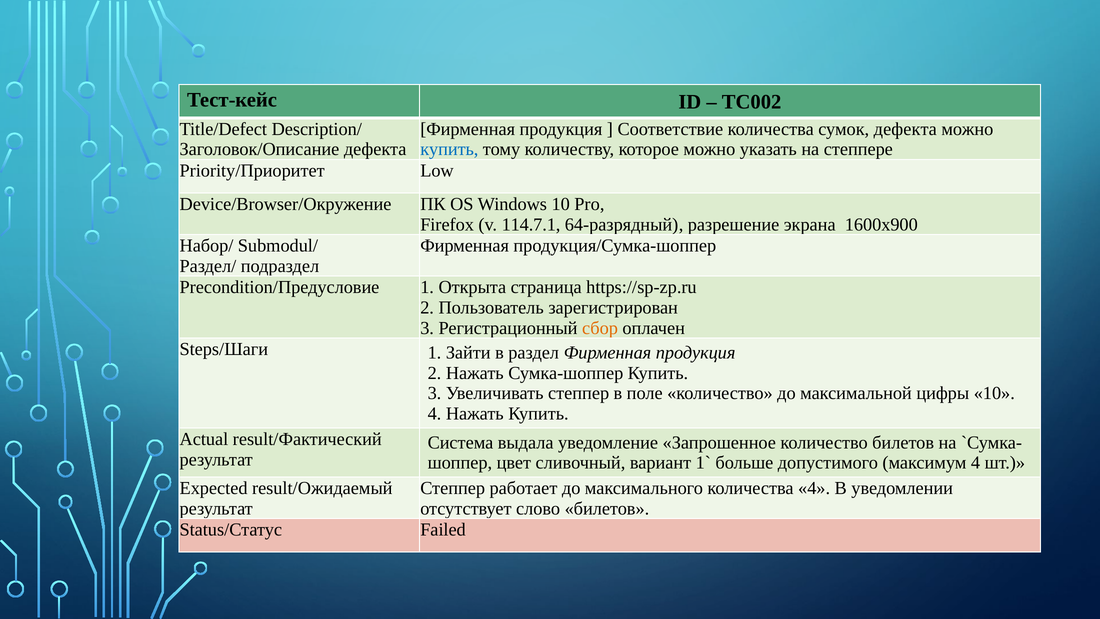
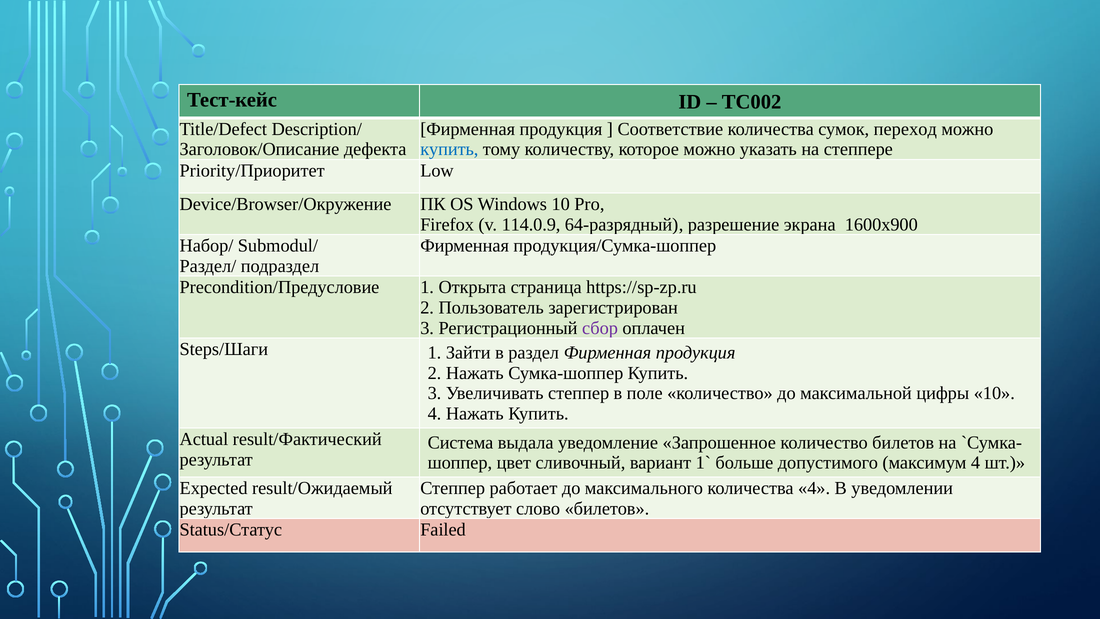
сумок дефекта: дефекта -> переход (905, 129)
114.7.1: 114.7.1 -> 114.0.9 (531, 224)
сбор colour: orange -> purple (600, 328)
